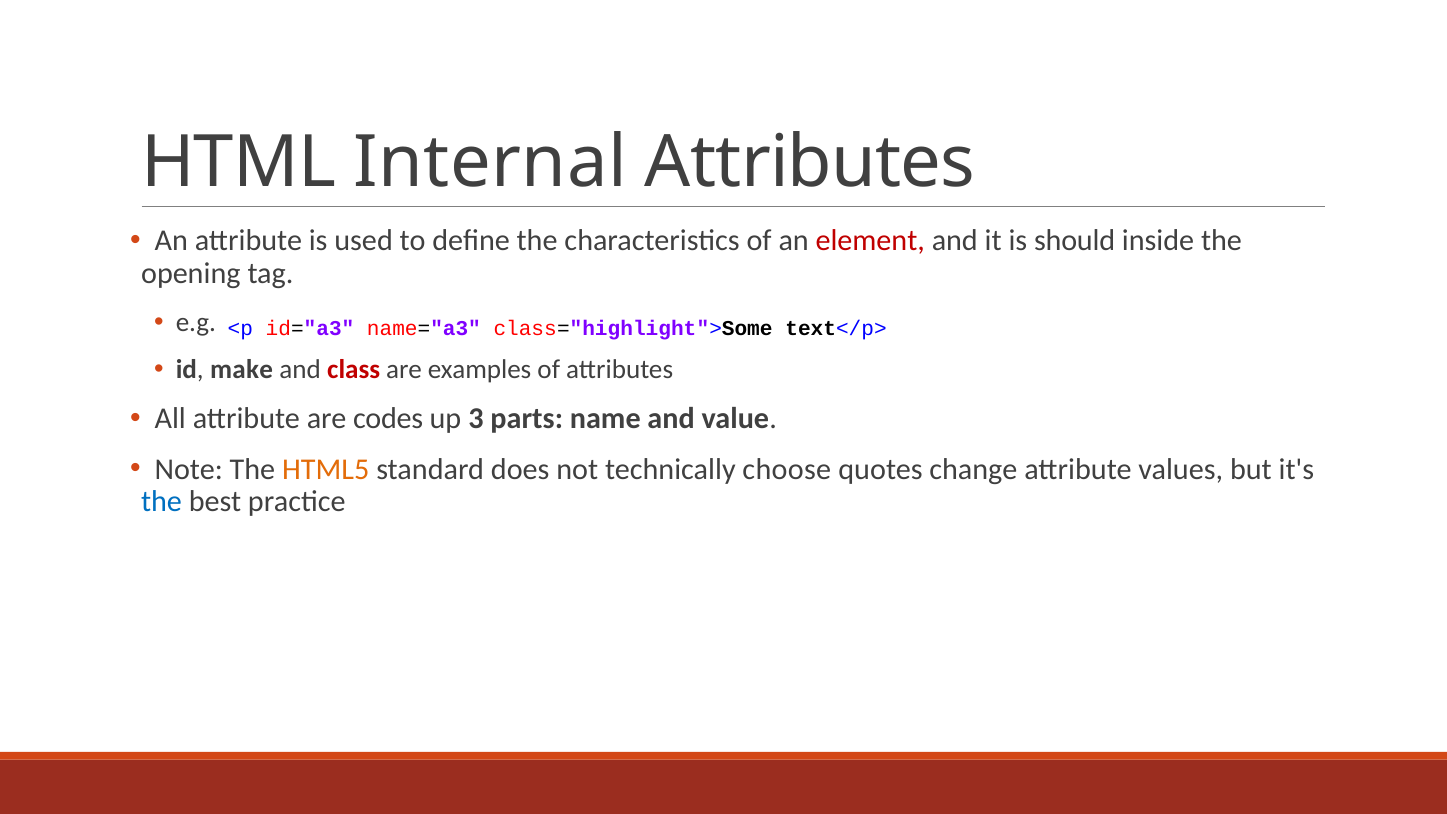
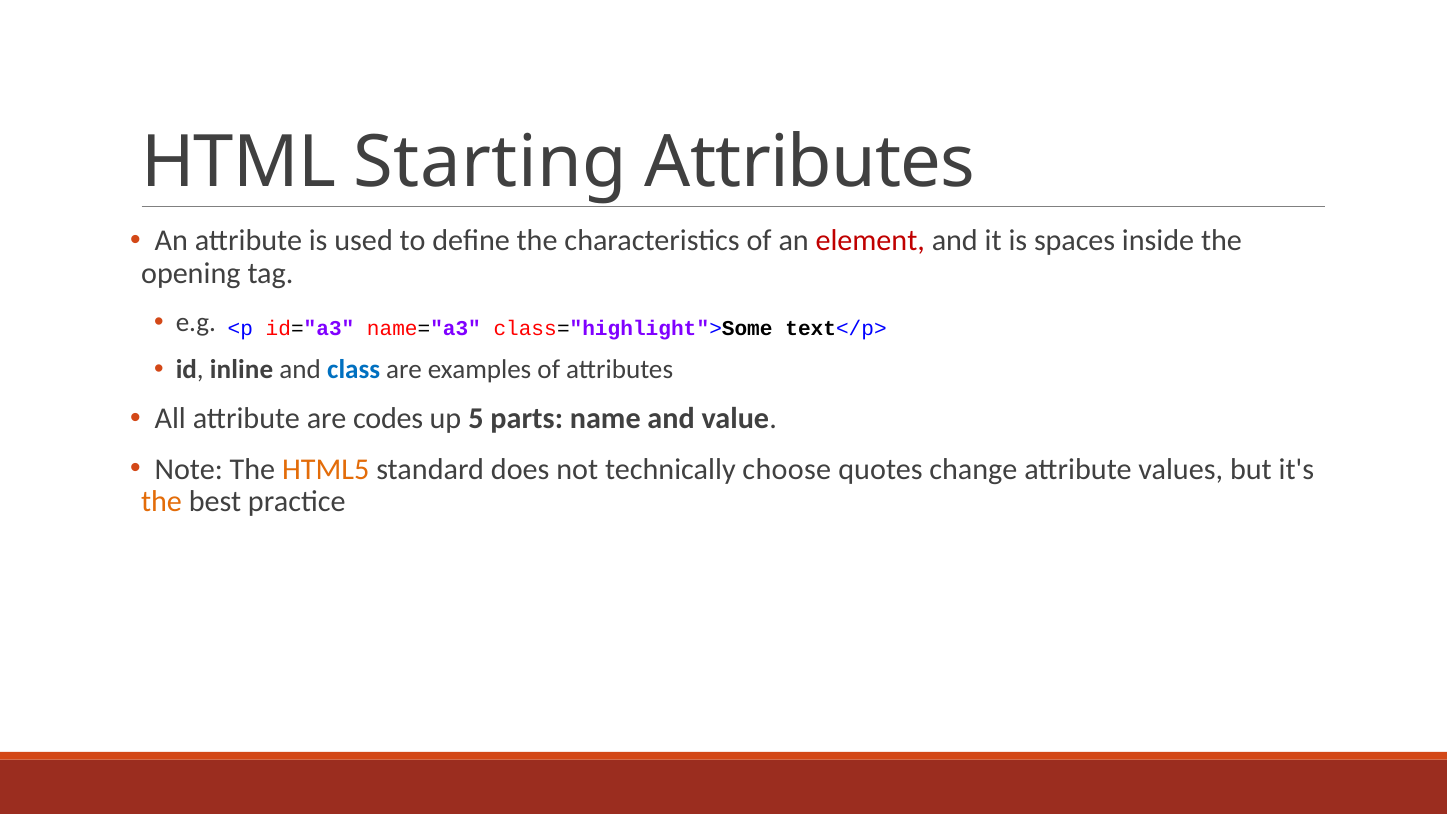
Internal: Internal -> Starting (490, 162)
should: should -> spaces (1075, 241)
make: make -> inline (242, 370)
class colour: red -> blue (354, 370)
3: 3 -> 5 (476, 419)
the colour: blue -> orange (162, 502)
